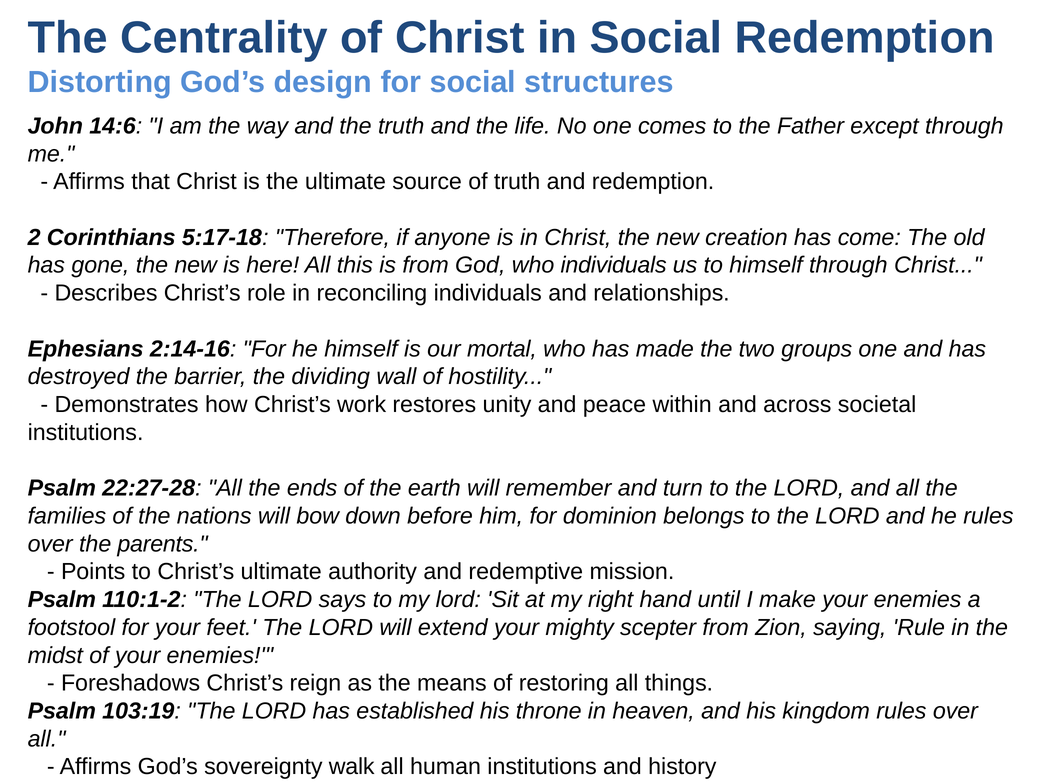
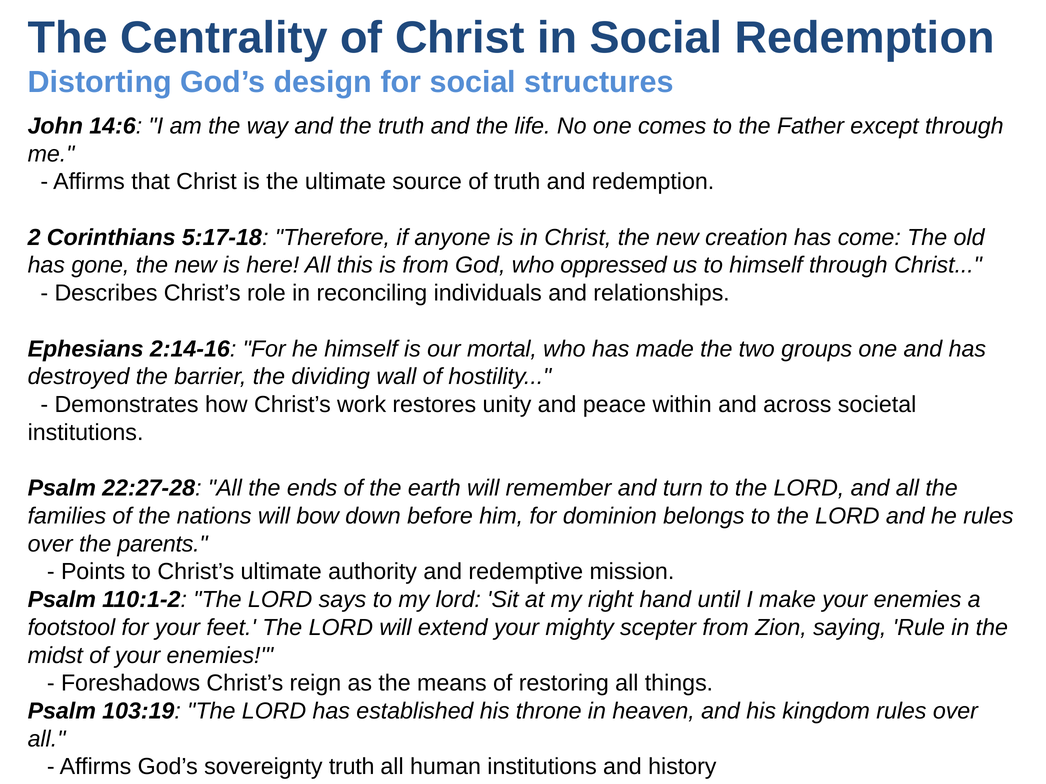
who individuals: individuals -> oppressed (614, 265)
sovereignty walk: walk -> truth (352, 767)
